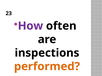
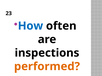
How colour: purple -> blue (30, 26)
